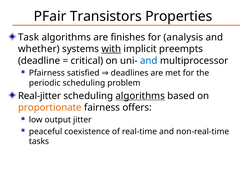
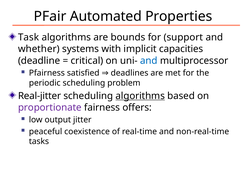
Transistors: Transistors -> Automated (106, 16)
finishes: finishes -> bounds (128, 37)
analysis: analysis -> support (183, 37)
with underline: present -> none (111, 49)
preempts: preempts -> capacities (181, 49)
proportionate colour: orange -> purple (50, 107)
